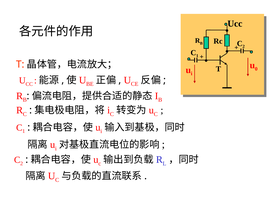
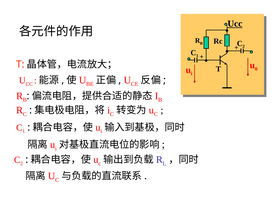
Ucc underline: none -> present (235, 24)
